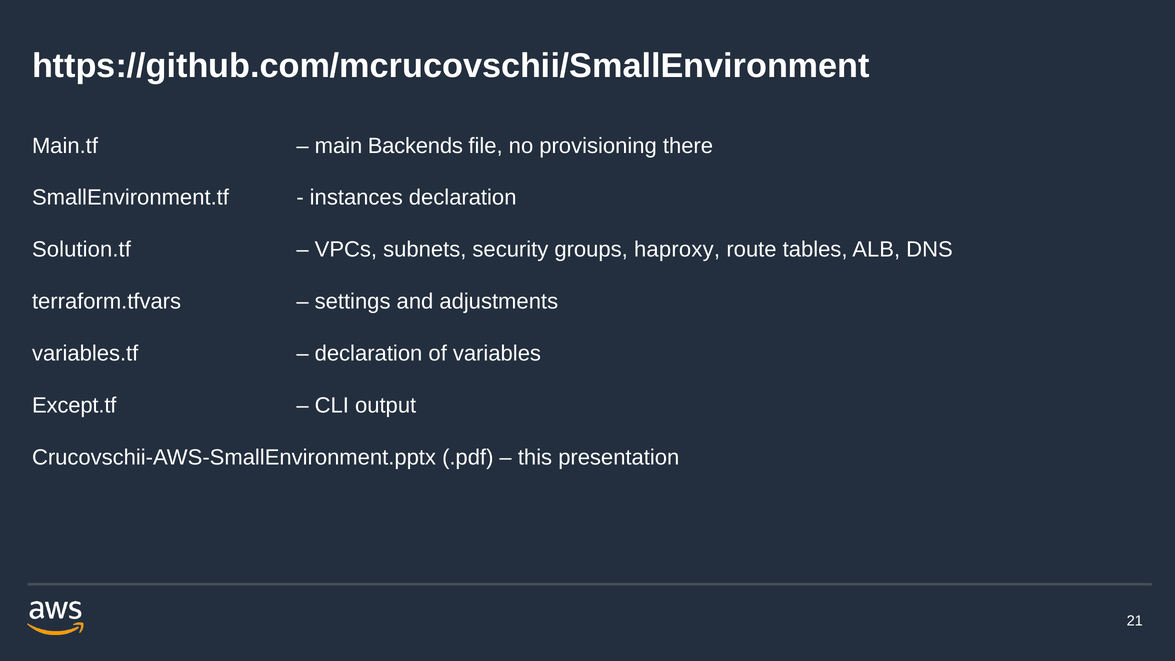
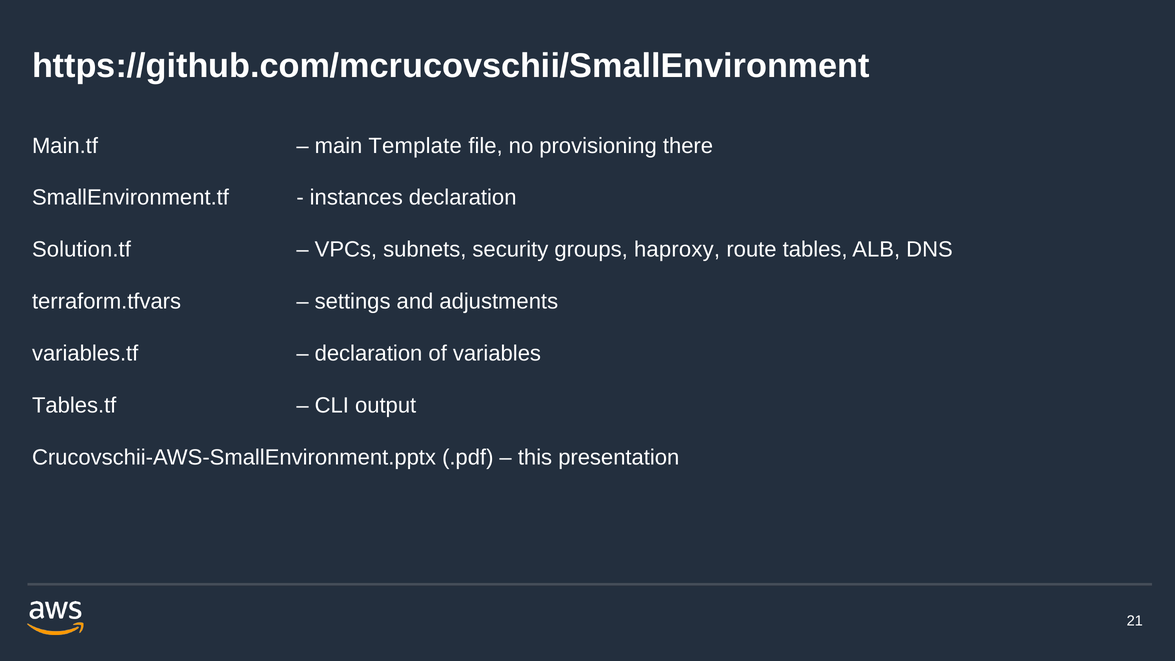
Backends: Backends -> Template (415, 146)
Except.tf: Except.tf -> Tables.tf (74, 405)
